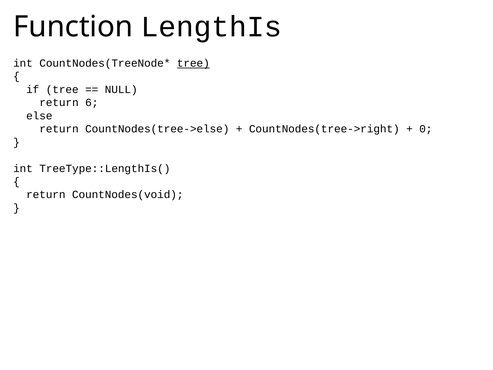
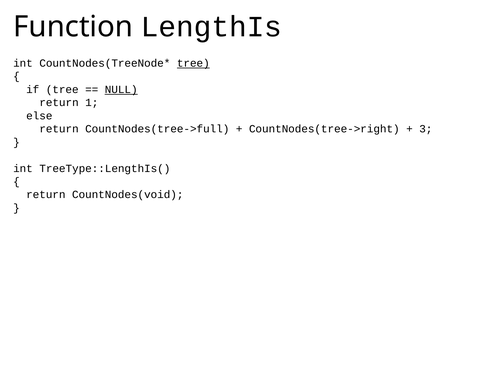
NULL underline: none -> present (121, 89)
6: 6 -> 1 (92, 103)
CountNodes(tree->else: CountNodes(tree->else -> CountNodes(tree->full (157, 129)
0: 0 -> 3 (426, 129)
